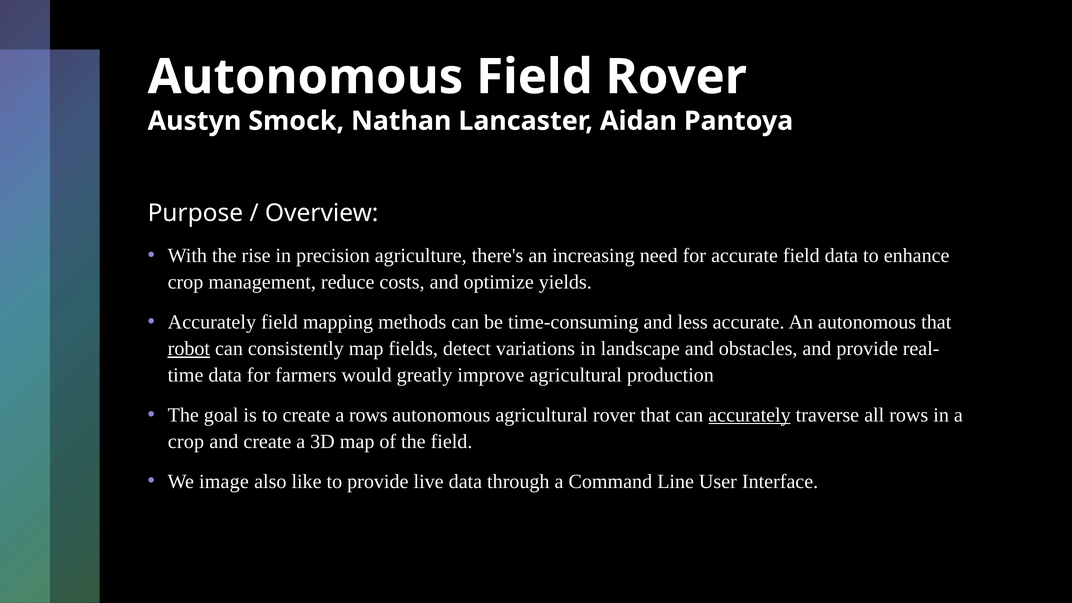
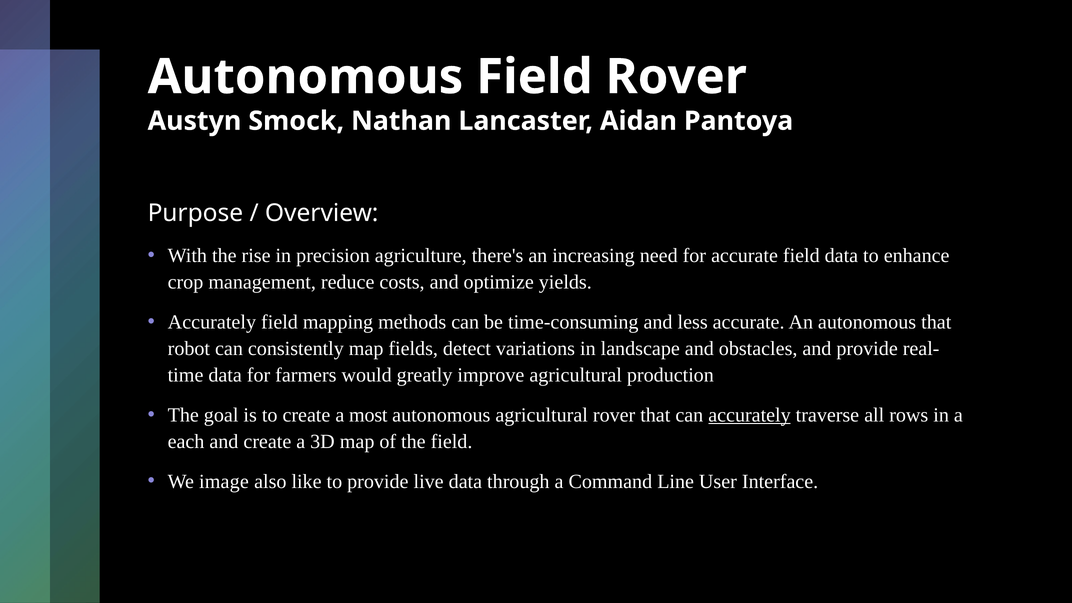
robot underline: present -> none (189, 349)
a rows: rows -> most (368, 415)
crop: crop -> each (186, 442)
